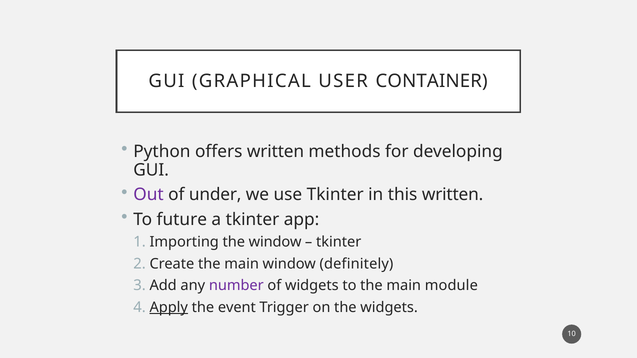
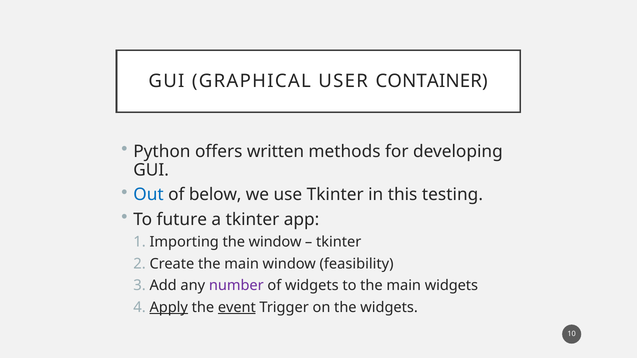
Out colour: purple -> blue (148, 195)
under: under -> below (215, 195)
this written: written -> testing (452, 195)
definitely: definitely -> feasibility (357, 264)
main module: module -> widgets (451, 286)
event underline: none -> present (237, 308)
